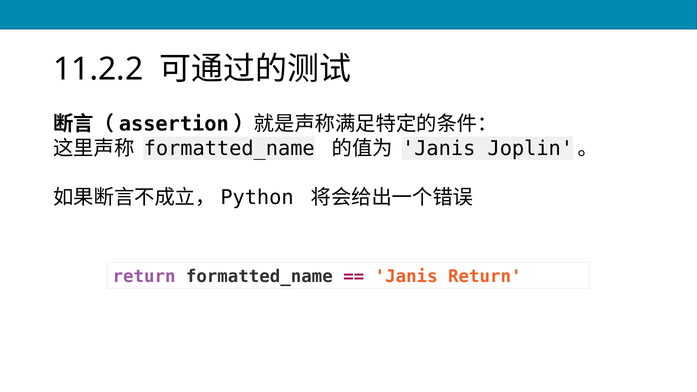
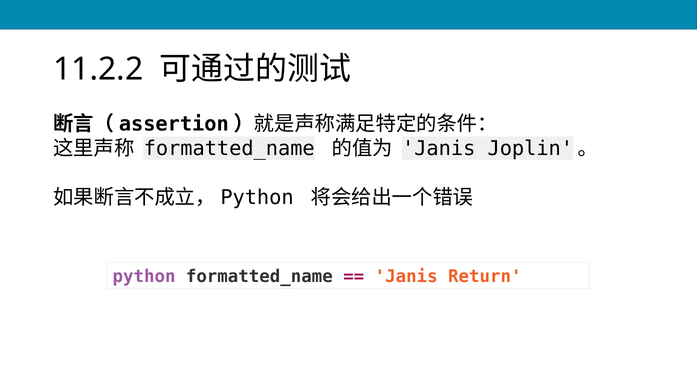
return: return -> python (144, 277)
